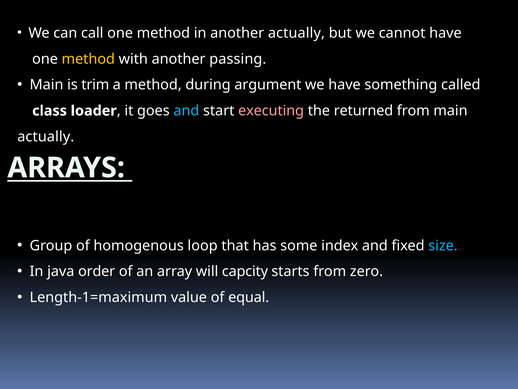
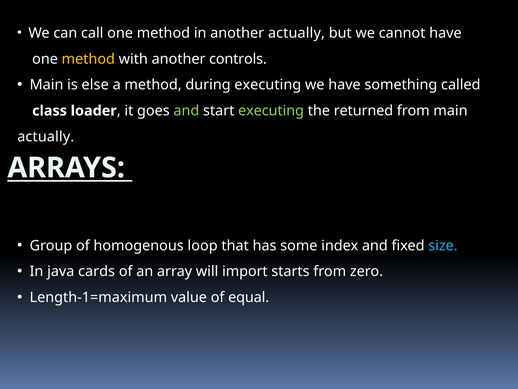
passing: passing -> controls (238, 59)
trim: trim -> else (95, 85)
during argument: argument -> executing (268, 85)
and colour: light blue -> light green (186, 111)
executing colour: pink -> light green (271, 111)
order: order -> cards (97, 271)
capcity: capcity -> import (245, 271)
